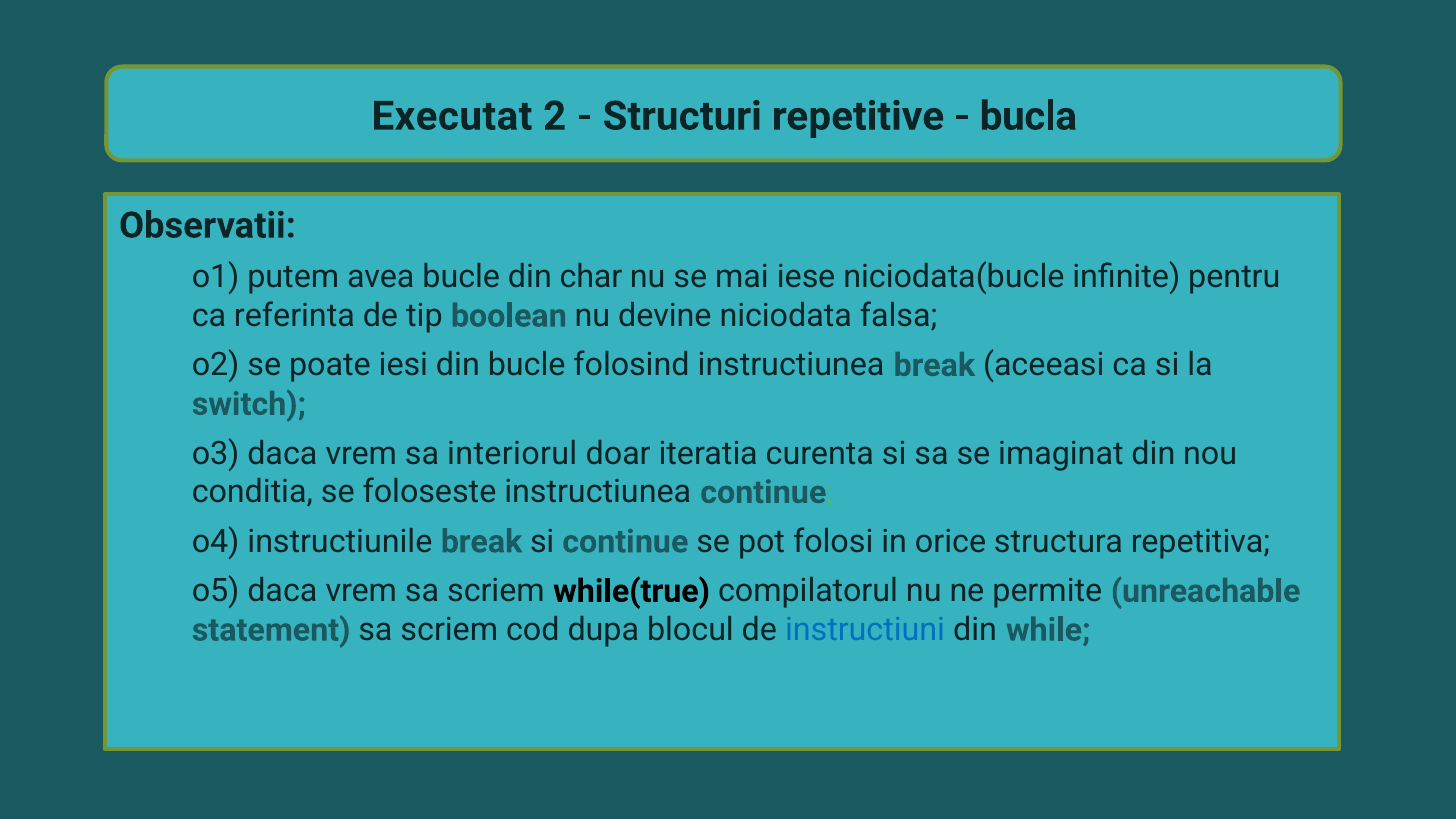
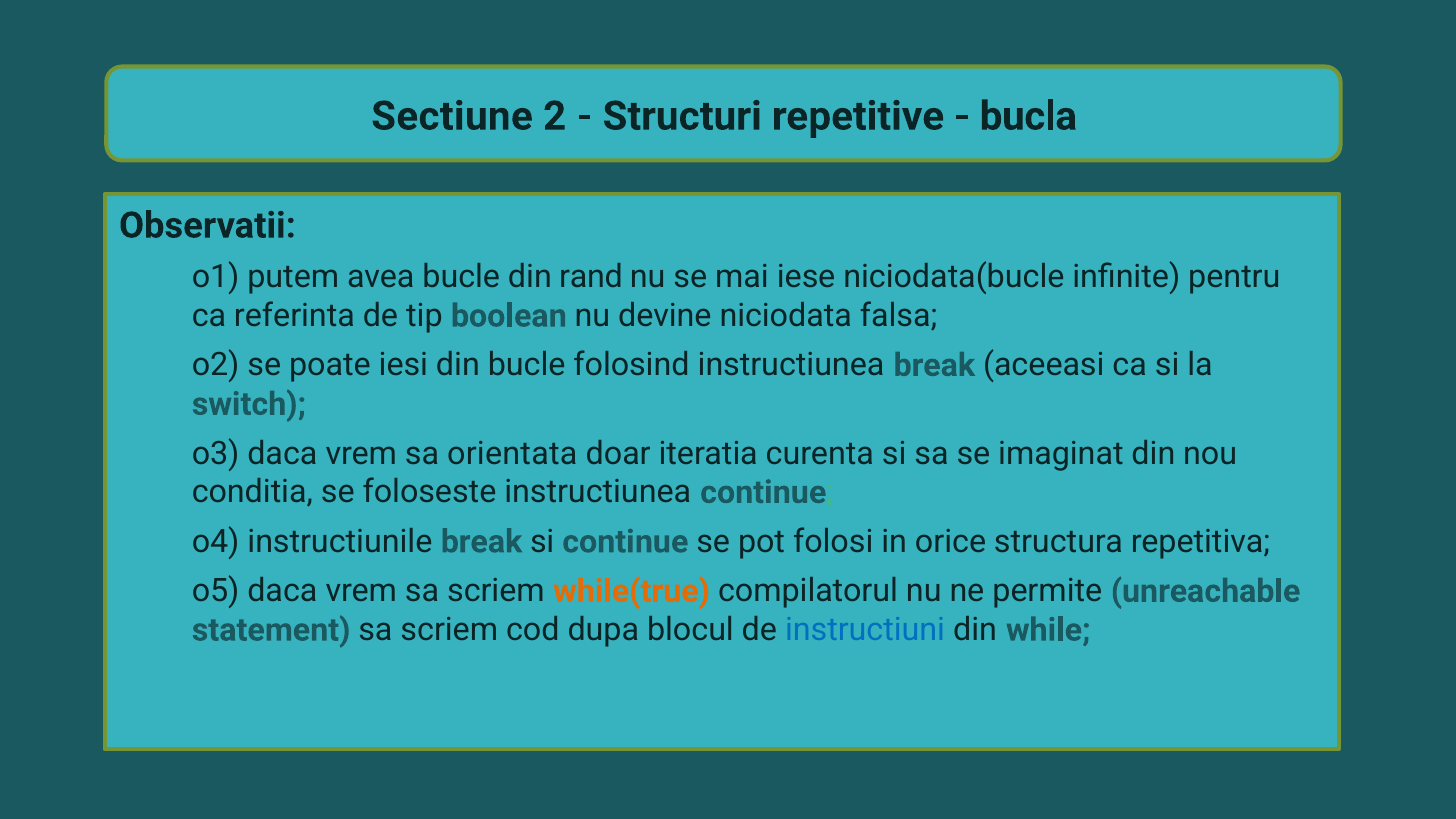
Executat: Executat -> Sectiune (452, 116)
char: char -> rand (591, 277)
interiorul: interiorul -> orientata (512, 454)
while(true colour: black -> orange (632, 591)
